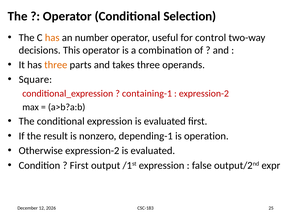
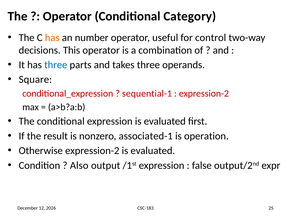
Selection: Selection -> Category (190, 16)
three colour: orange -> blue (56, 65)
containing-1: containing-1 -> sequential-1 (147, 94)
depending-1: depending-1 -> associated-1 (146, 136)
First: First -> Also (79, 166)
